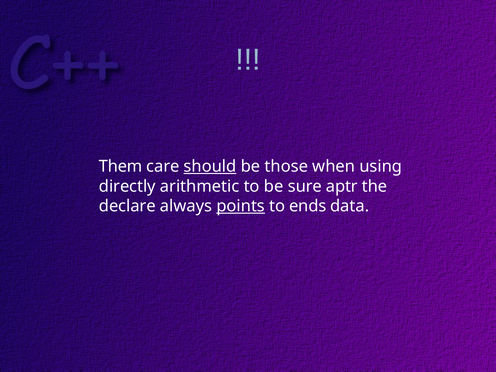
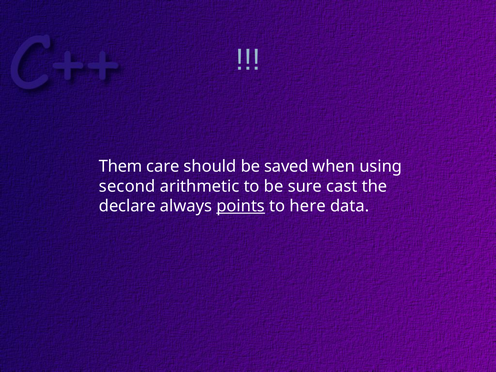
should underline: present -> none (210, 166)
those: those -> saved (286, 166)
directly: directly -> second (127, 186)
aptr: aptr -> cast (342, 186)
ends: ends -> here (308, 206)
